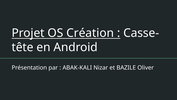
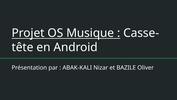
Création: Création -> Musique (90, 33)
